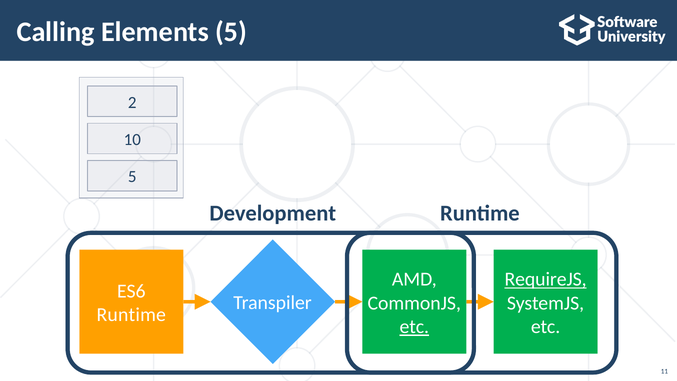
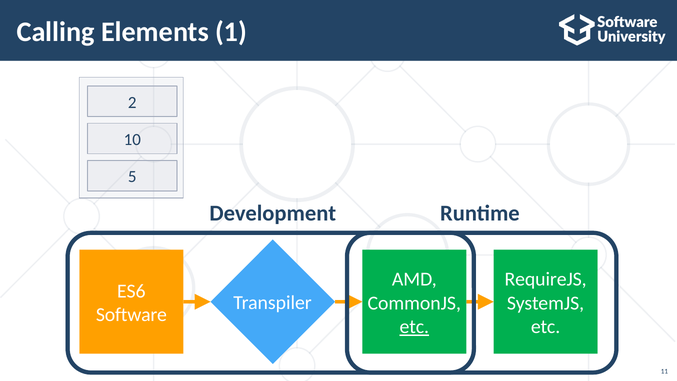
Elements 5: 5 -> 1 (231, 32)
RequireJS underline: present -> none (546, 279)
Runtime: Runtime -> Software (131, 315)
